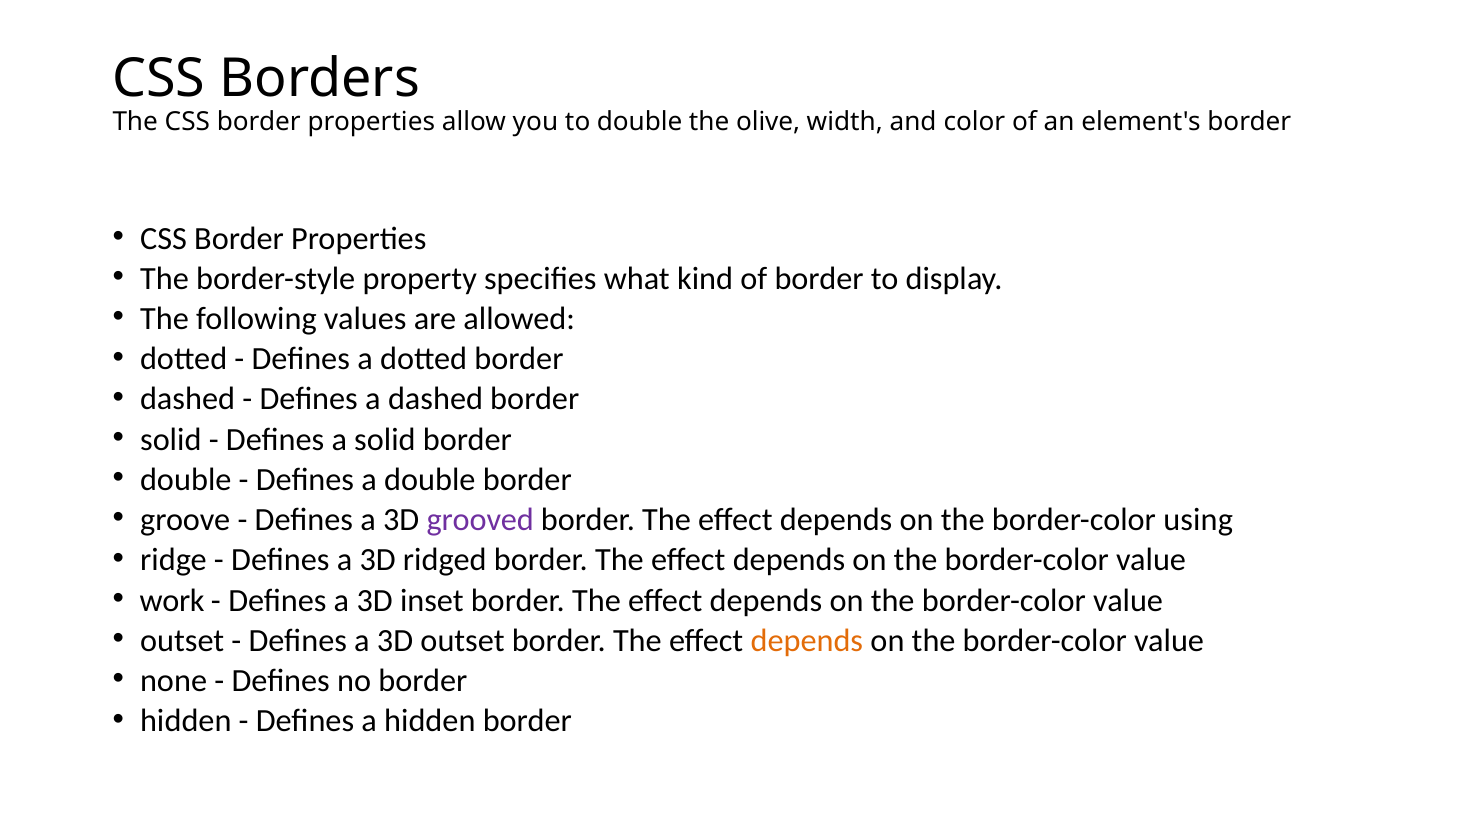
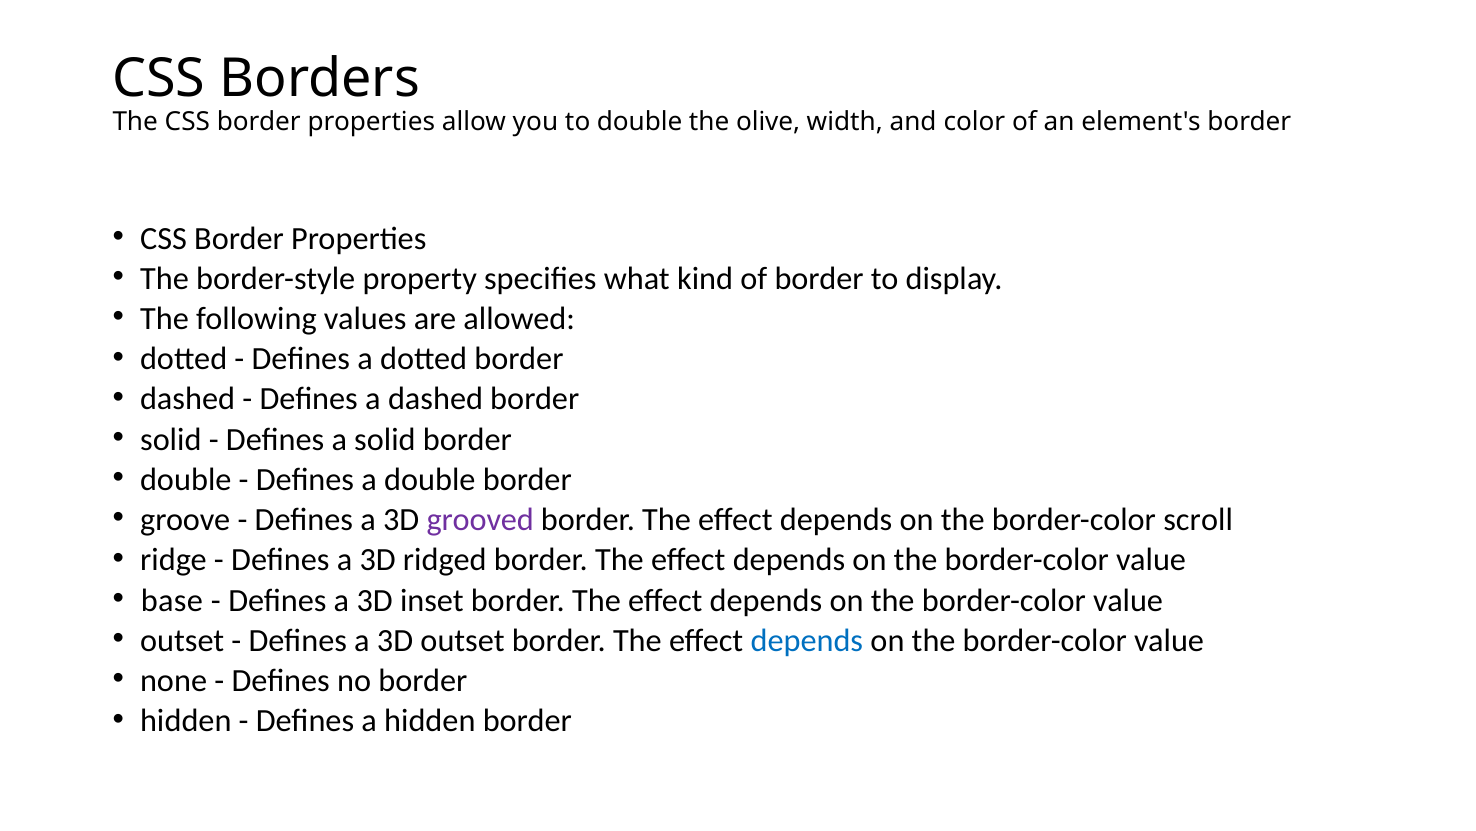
using: using -> scroll (1198, 519)
work: work -> base (172, 600)
depends colour: orange -> blue (807, 640)
